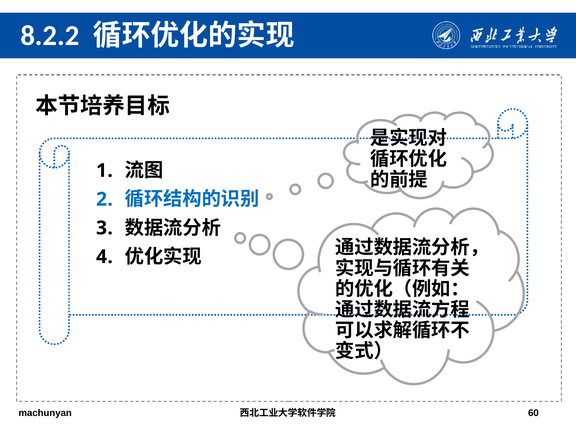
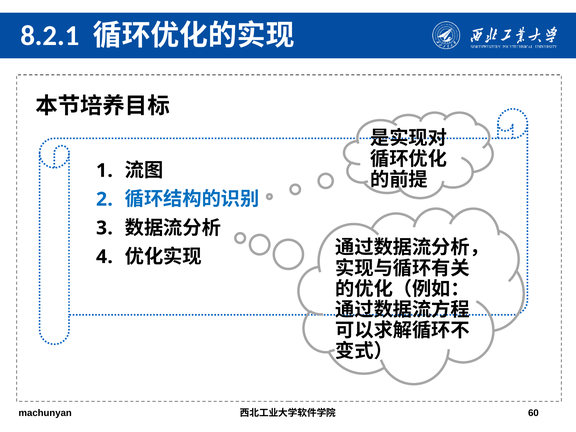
8.2.2: 8.2.2 -> 8.2.1 (50, 36)
